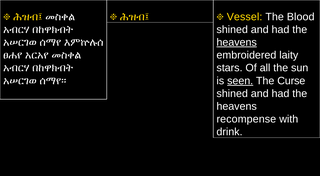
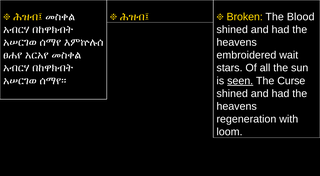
Vessel: Vessel -> Broken (245, 17)
heavens underline: present -> none (237, 42)
laity: laity -> wait (289, 55)
recompense: recompense -> regeneration (246, 119)
drink: drink -> loom (230, 132)
